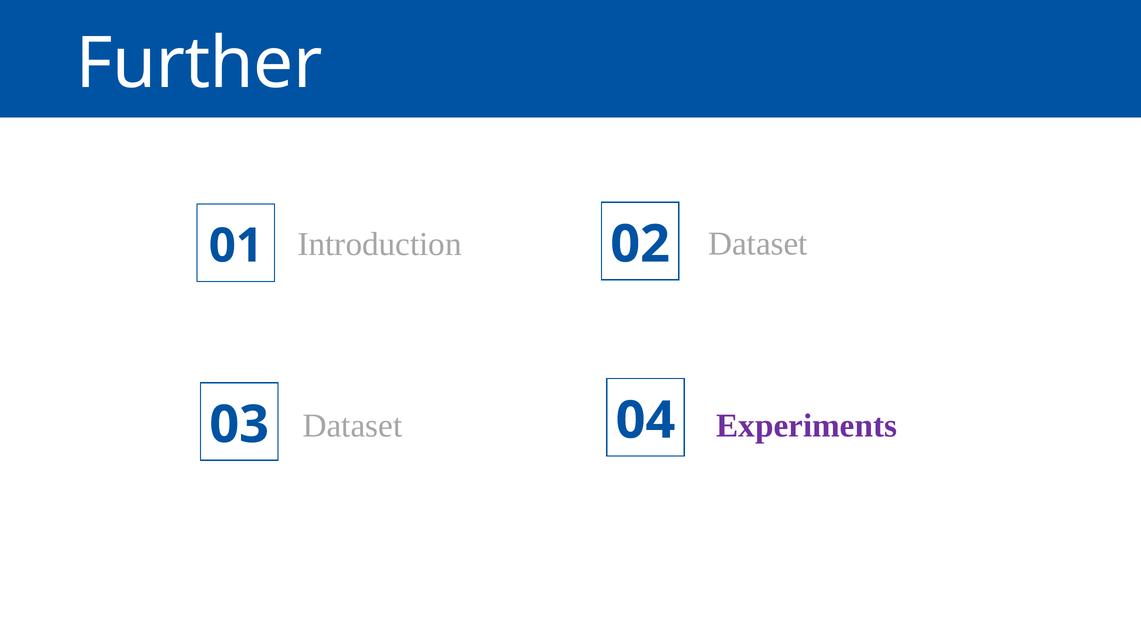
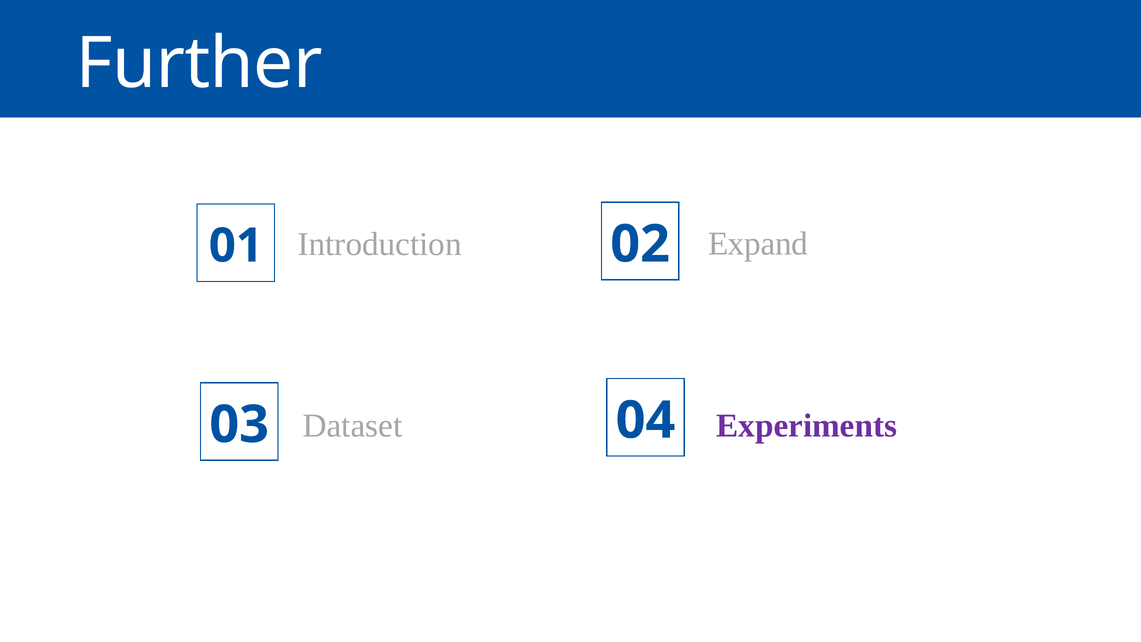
Dataset: Dataset -> Expand (758, 244)
